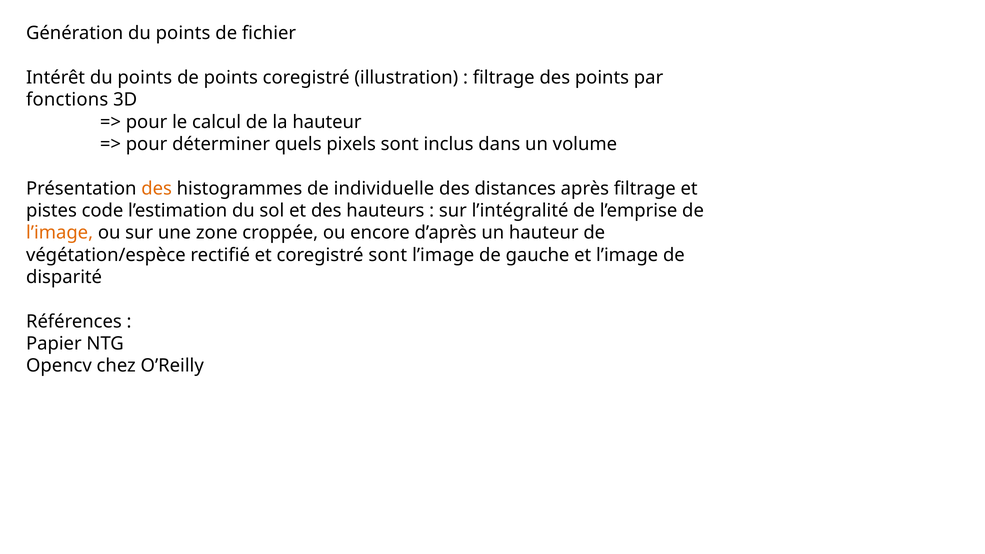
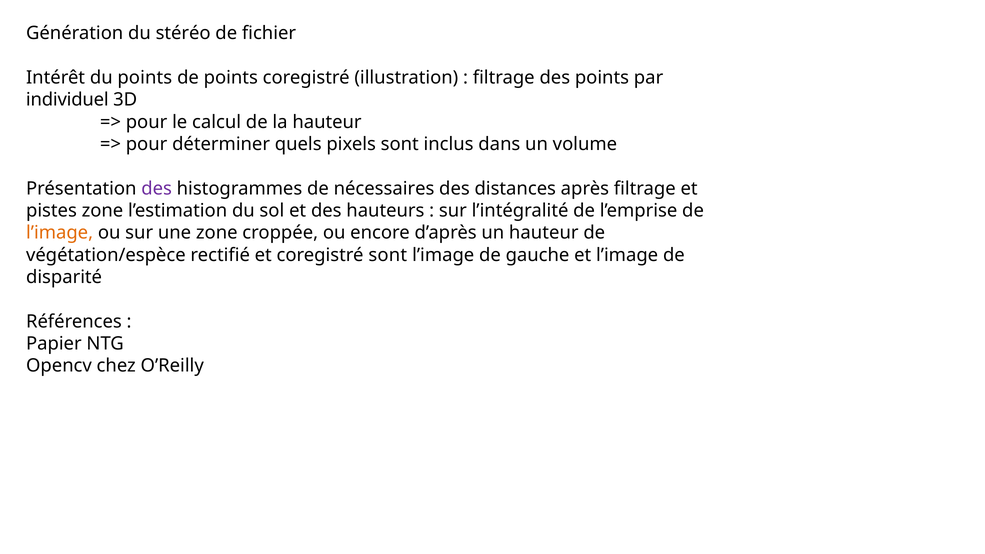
Génération du points: points -> stéréo (183, 33)
fonctions: fonctions -> individuel (67, 100)
des colour: orange -> purple (157, 189)
individuelle: individuelle -> nécessaires (384, 189)
pistes code: code -> zone (102, 211)
